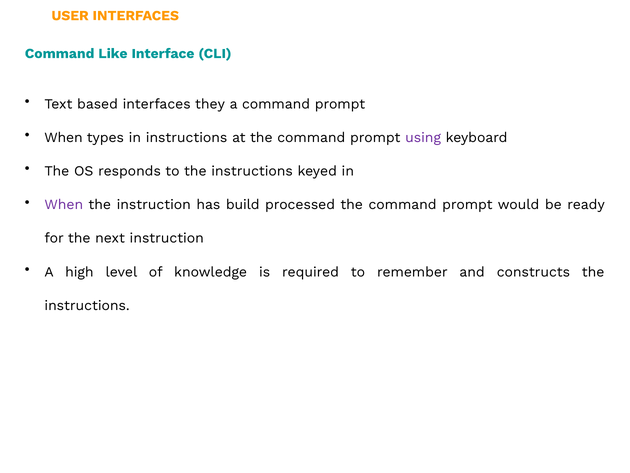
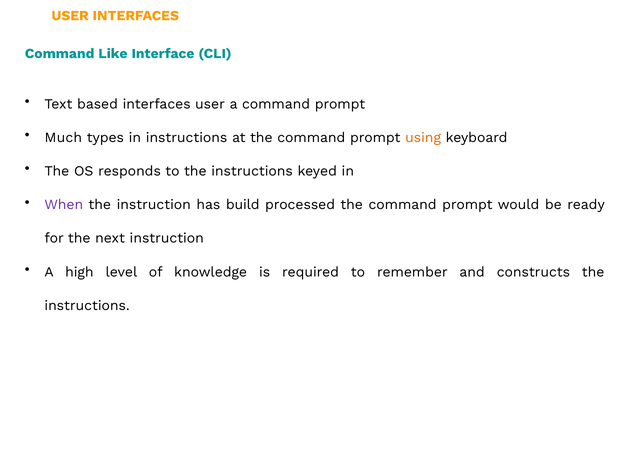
interfaces they: they -> user (210, 104)
When: When -> Much (63, 137)
using colour: purple -> orange (423, 137)
